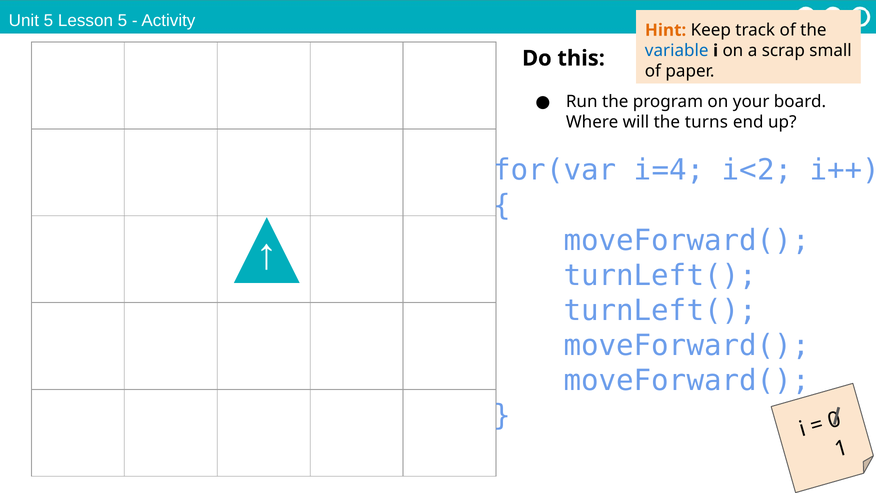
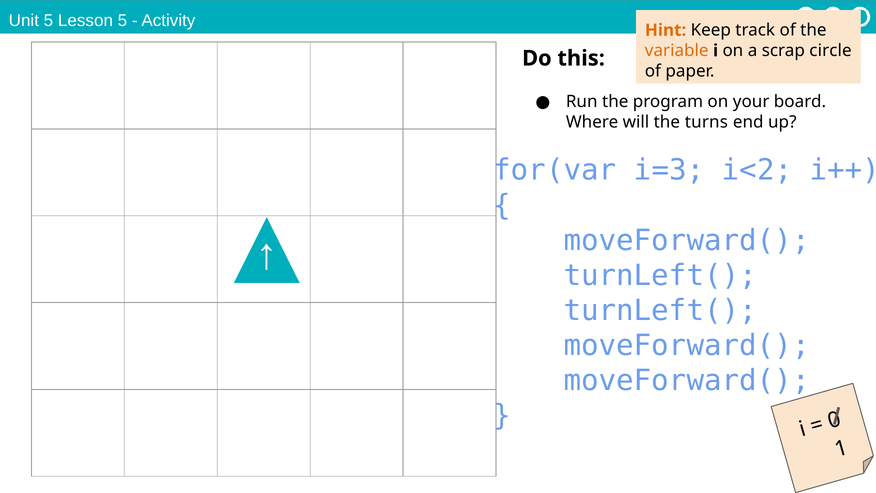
variable colour: blue -> orange (677, 51)
small: small -> circle (830, 51)
i=4: i=4 -> i=3 (669, 170)
